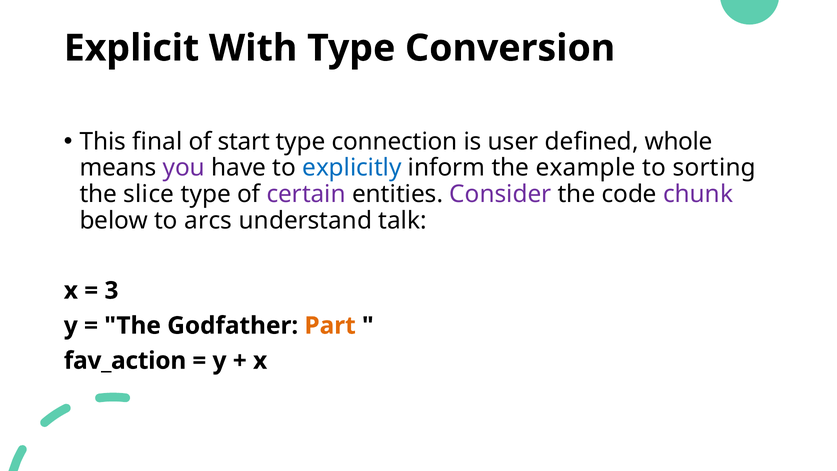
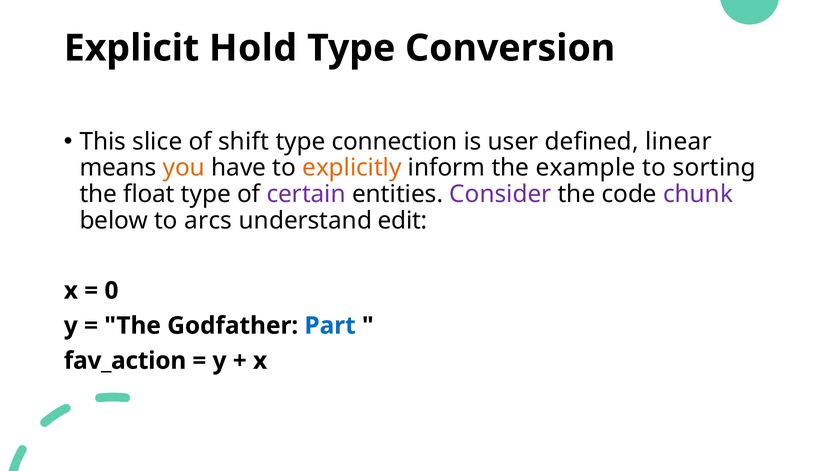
With: With -> Hold (253, 48)
final: final -> slice (157, 141)
start: start -> shift (244, 141)
whole: whole -> linear (678, 141)
you colour: purple -> orange (184, 168)
explicitly colour: blue -> orange (352, 168)
slice: slice -> float (149, 194)
talk: talk -> edit (403, 220)
3: 3 -> 0 (111, 290)
Part colour: orange -> blue (330, 326)
